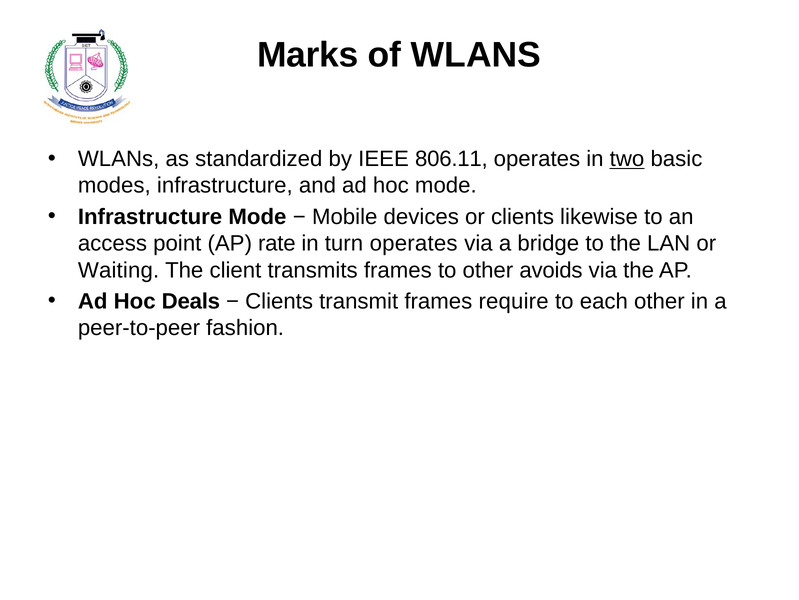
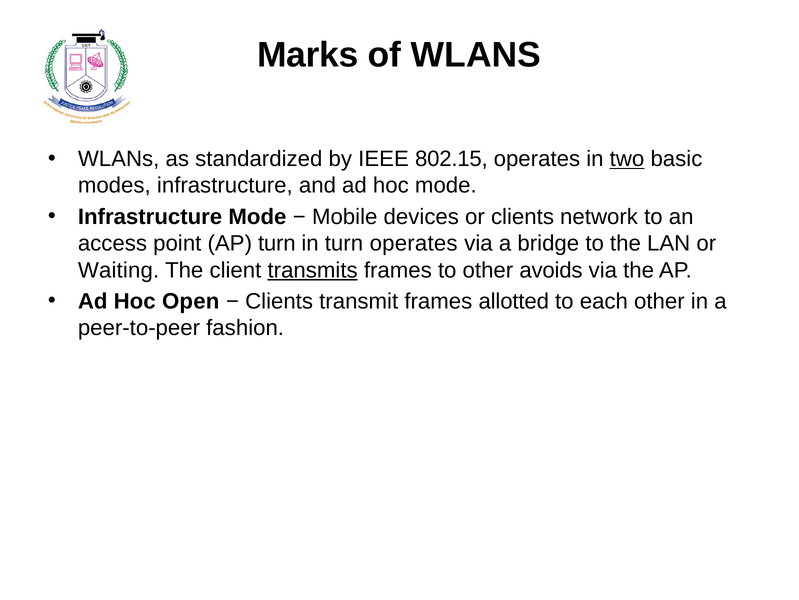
806.11: 806.11 -> 802.15 (451, 159)
likewise: likewise -> network (599, 217)
AP rate: rate -> turn (277, 243)
transmits underline: none -> present (313, 270)
Deals: Deals -> Open (191, 301)
require: require -> allotted (514, 301)
